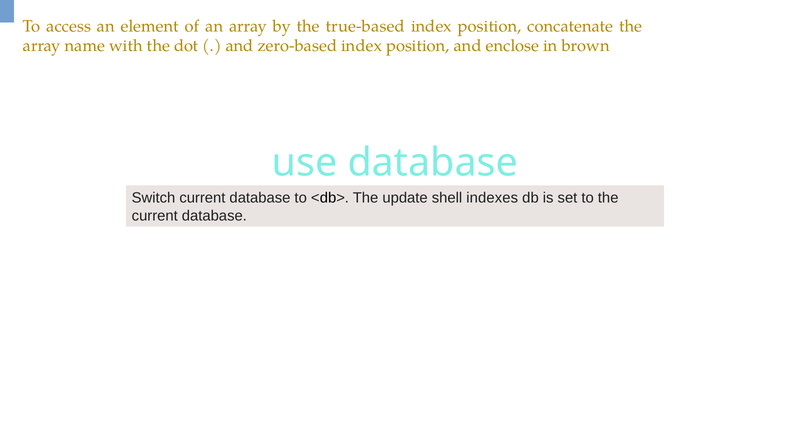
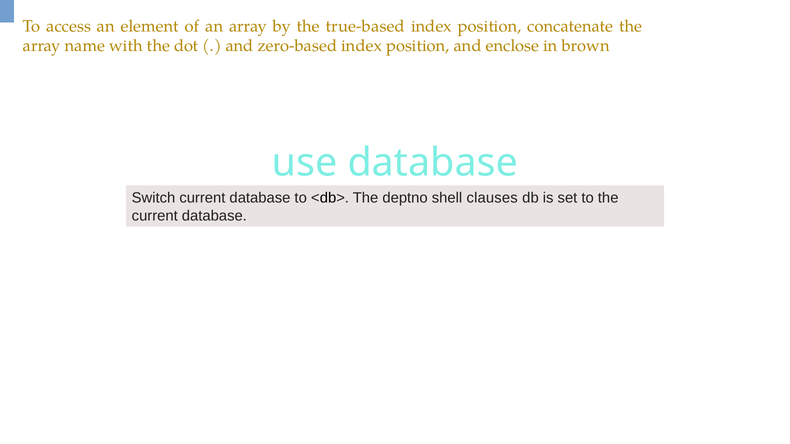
update: update -> deptno (405, 198)
indexes: indexes -> clauses (492, 198)
